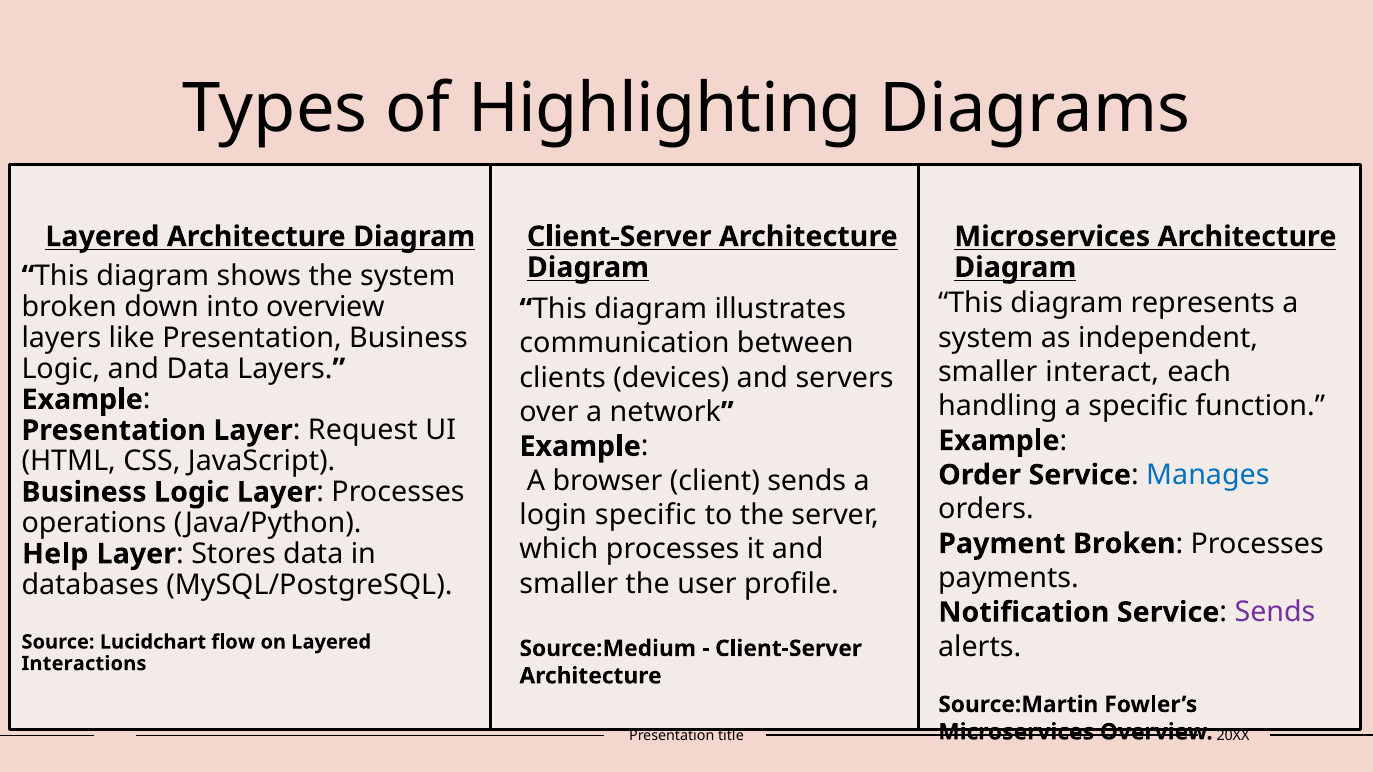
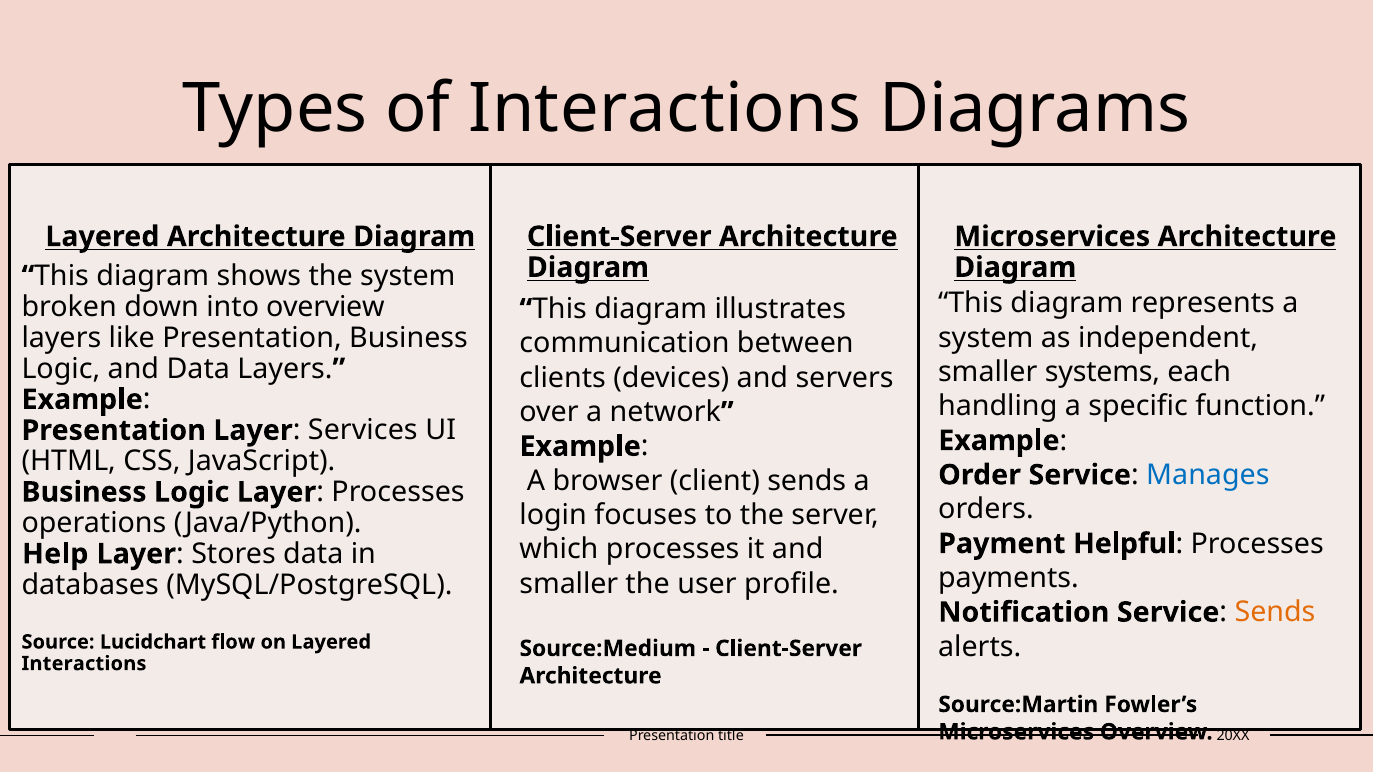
of Highlighting: Highlighting -> Interactions (665, 109)
interact: interact -> systems (1102, 372)
Request: Request -> Services (363, 431)
login specific: specific -> focuses (646, 515)
Payment Broken: Broken -> Helpful (1124, 544)
Sends colour: purple -> orange (1275, 613)
